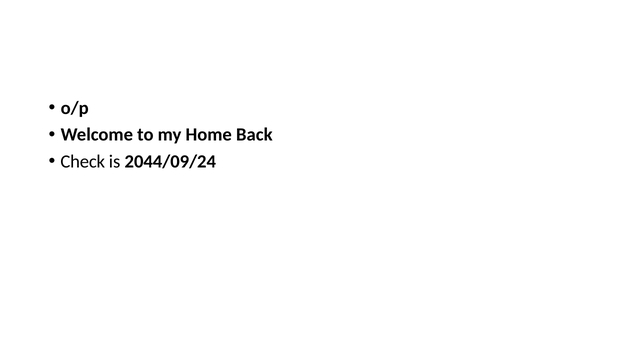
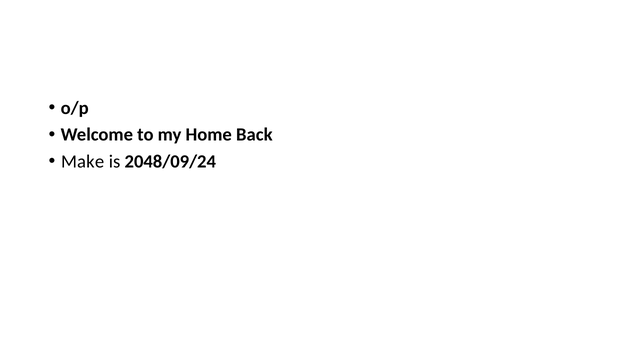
Check: Check -> Make (83, 162)
2044/09/24: 2044/09/24 -> 2048/09/24 (170, 162)
